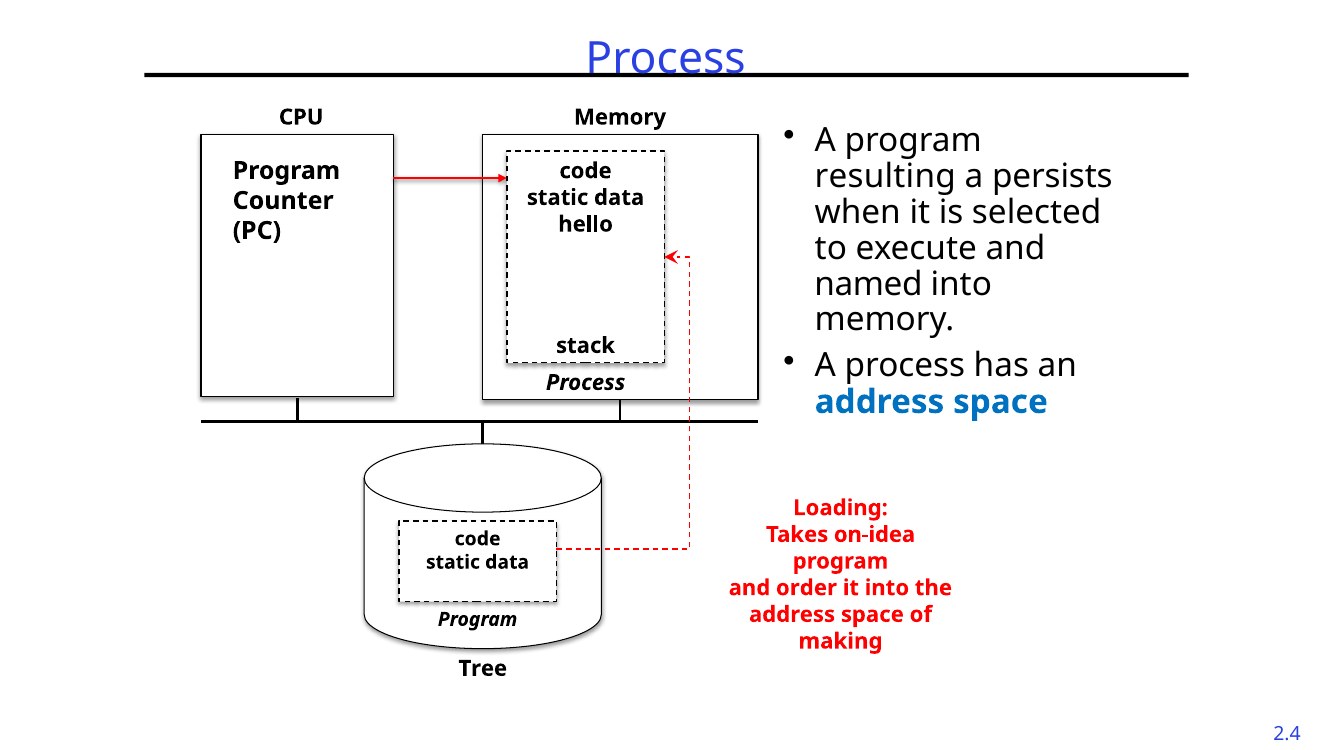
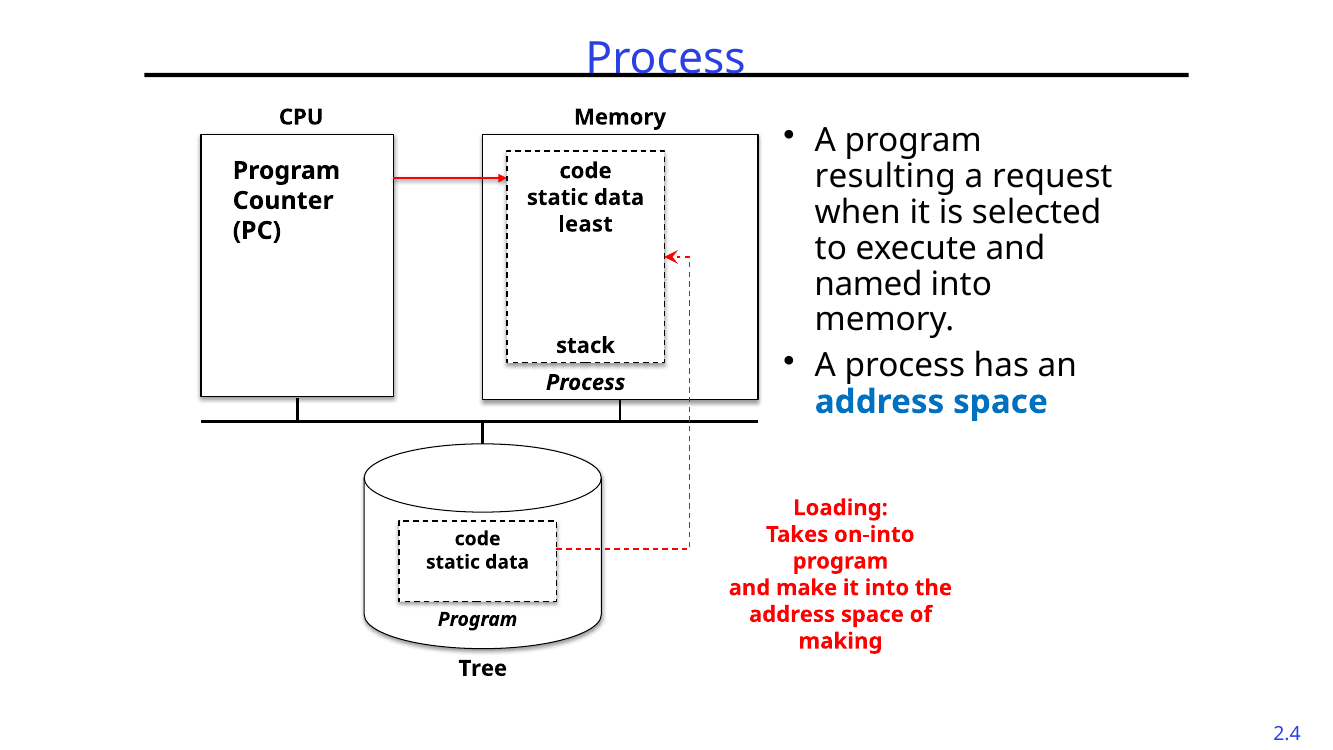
persists: persists -> request (1052, 176)
hello: hello -> least (585, 224)
on-idea: on-idea -> on-into (874, 534)
order: order -> make (807, 588)
